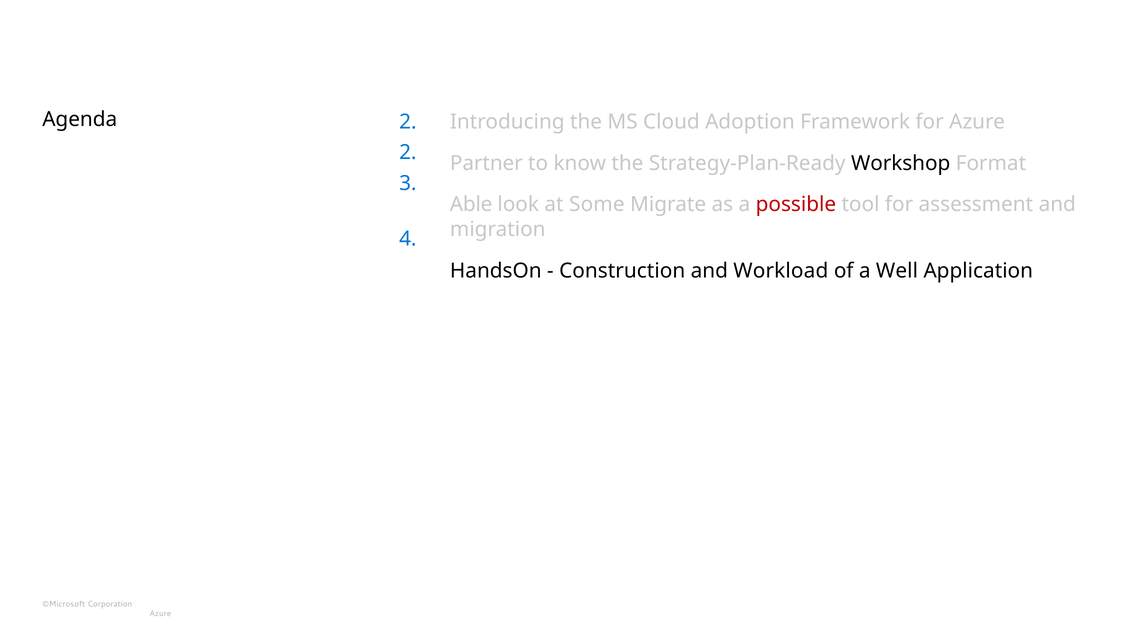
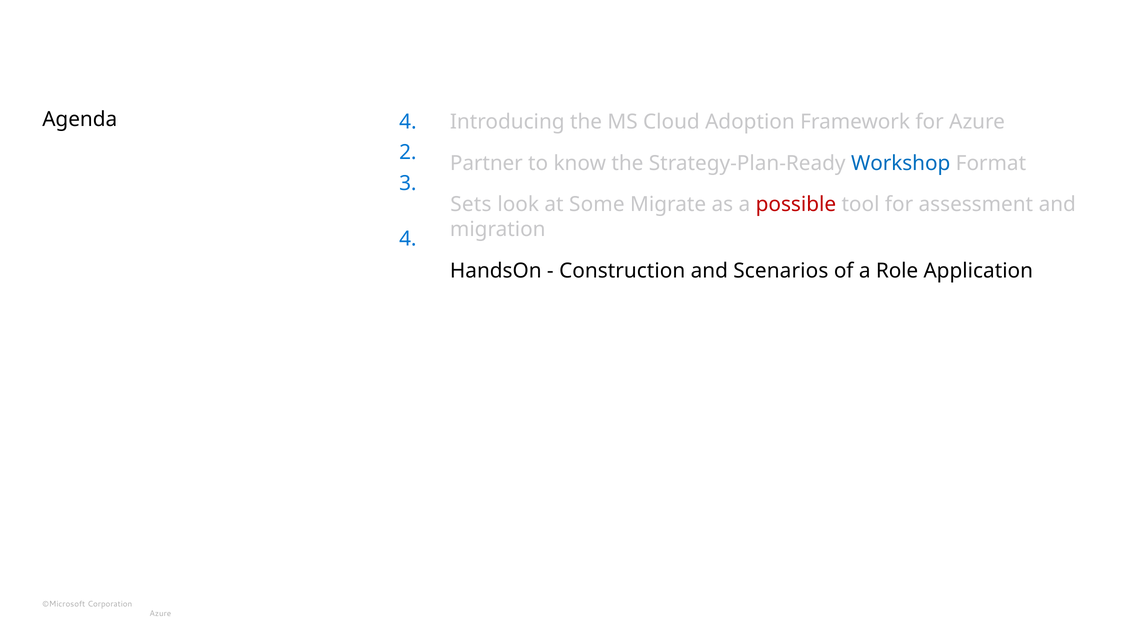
Agenda 2: 2 -> 4 (408, 122)
Workshop colour: black -> blue (901, 163)
Able: Able -> Sets (471, 205)
Workload: Workload -> Scenarios (781, 271)
Well: Well -> Role (897, 271)
